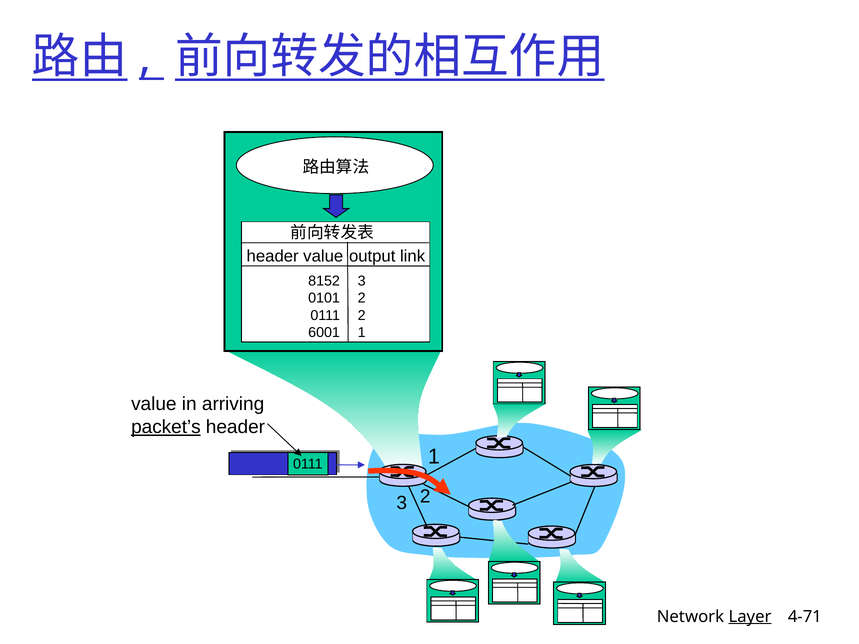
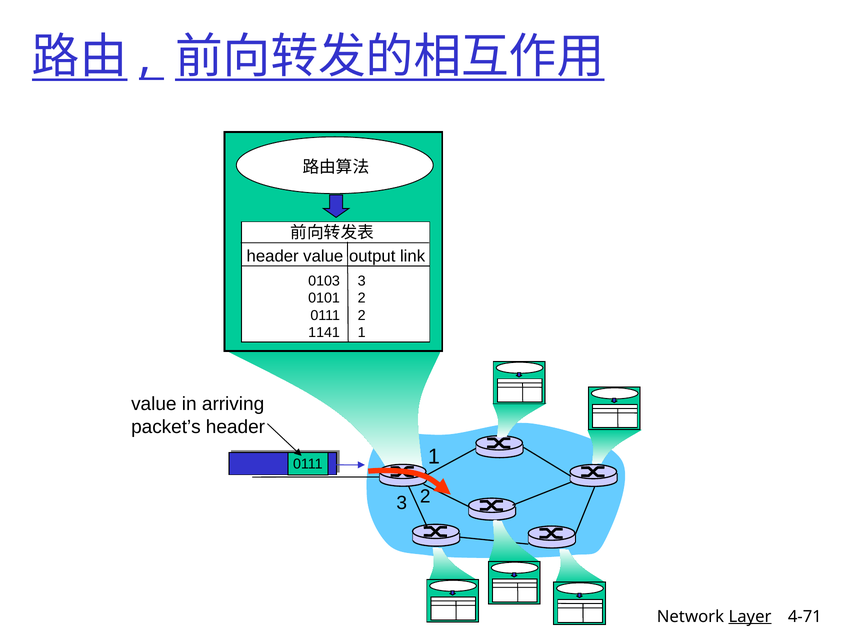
8152: 8152 -> 0103 (324, 281)
6001: 6001 -> 1141 (324, 333)
packet’s underline: present -> none (166, 427)
